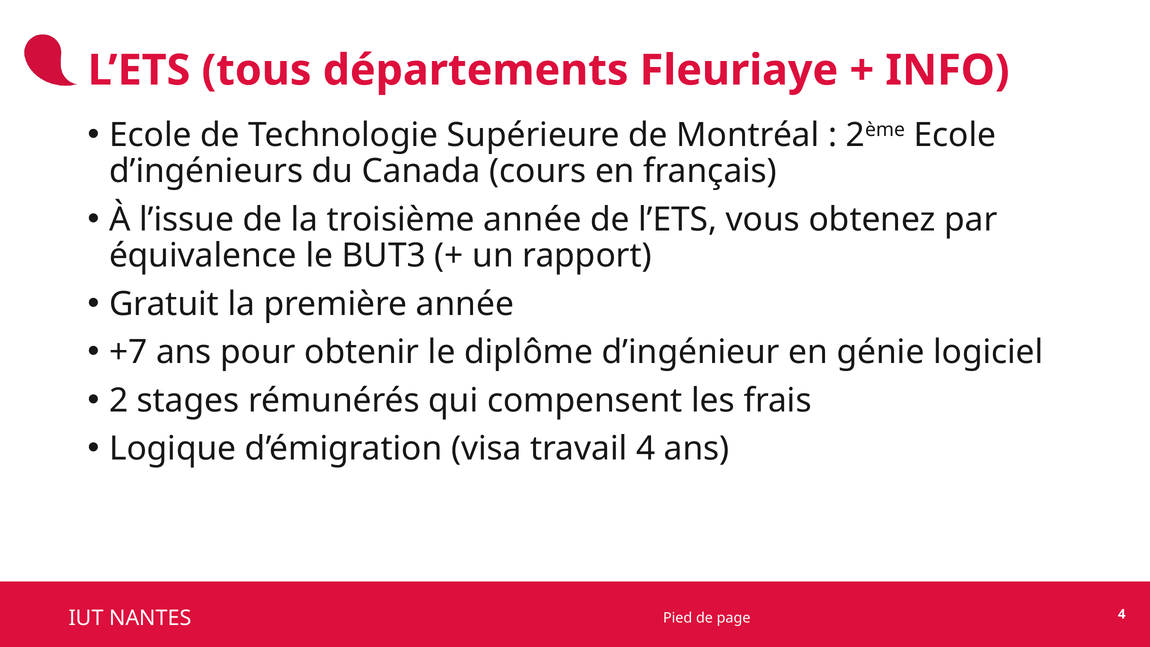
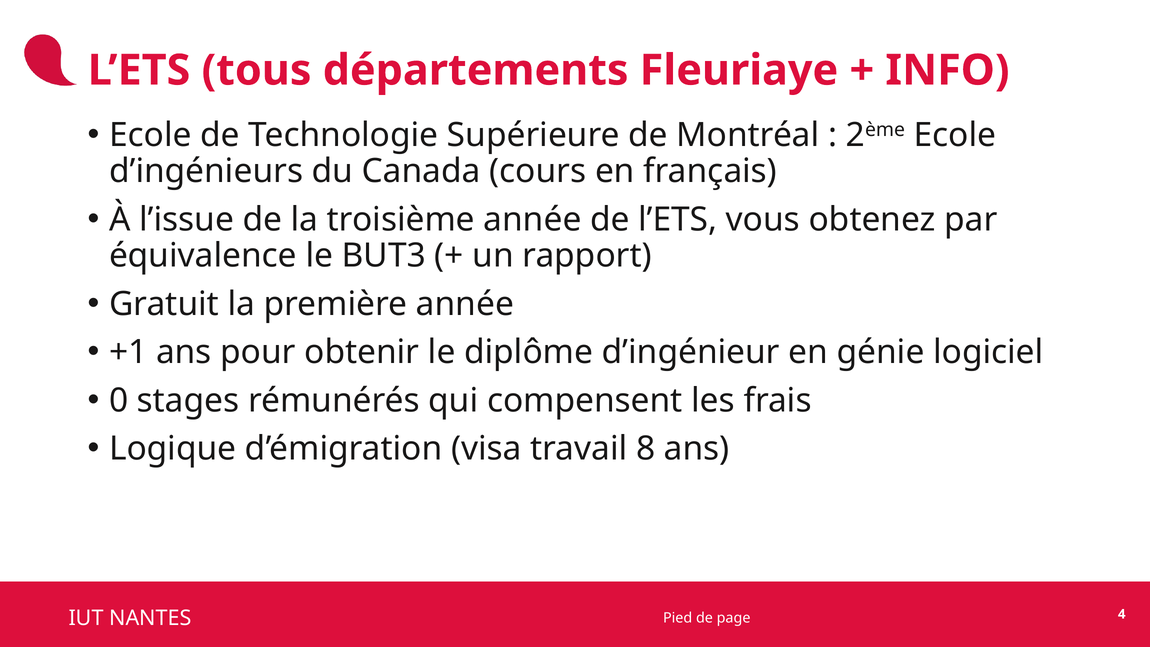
+7: +7 -> +1 (128, 352)
2: 2 -> 0 (119, 400)
travail 4: 4 -> 8 (646, 449)
